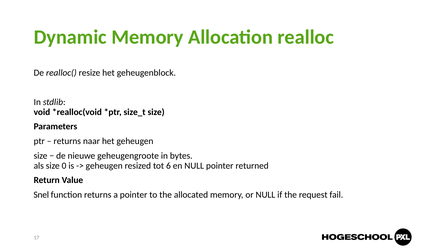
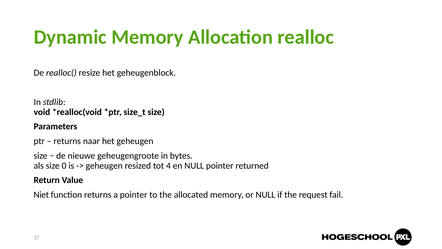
6: 6 -> 4 (168, 165)
Snel: Snel -> Niet (41, 195)
